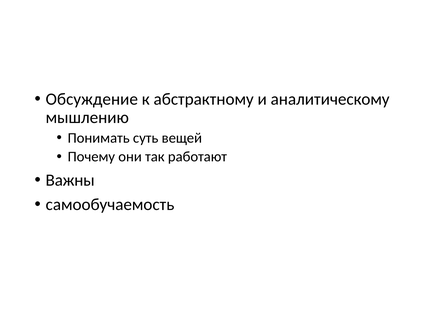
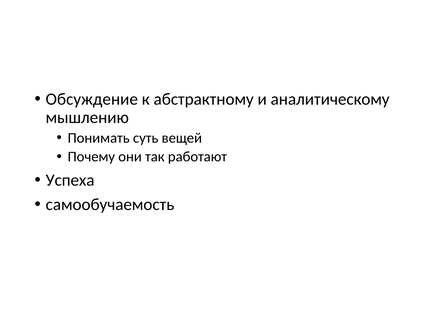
Важны: Важны -> Успеха (70, 180)
